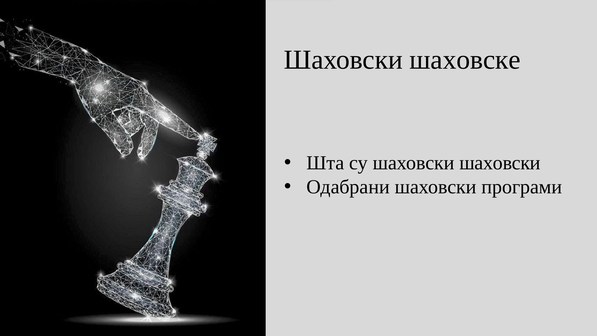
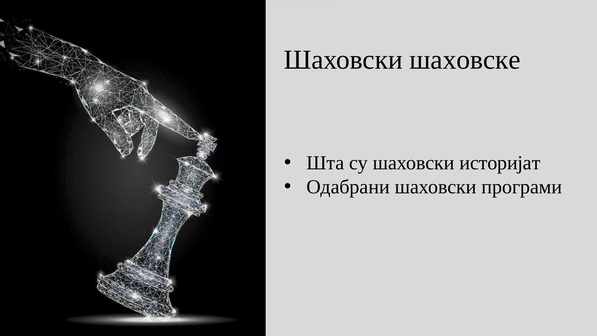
шаховски шаховски: шаховски -> историјат (500, 163)
